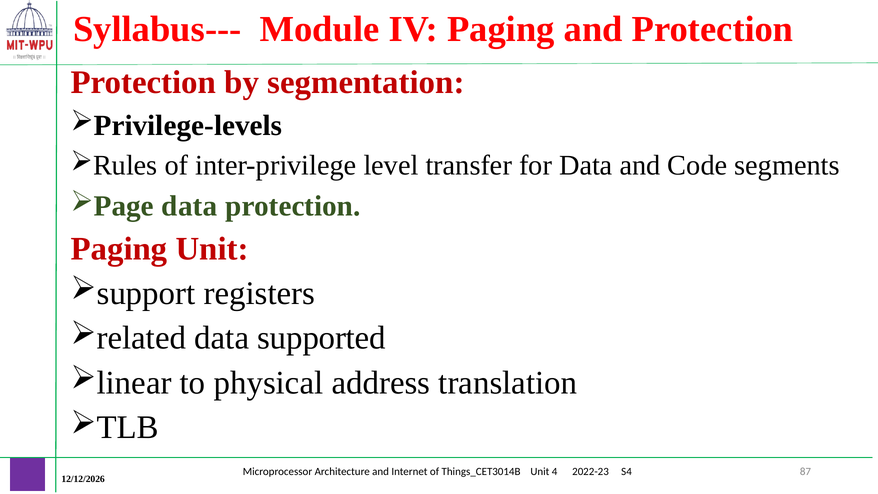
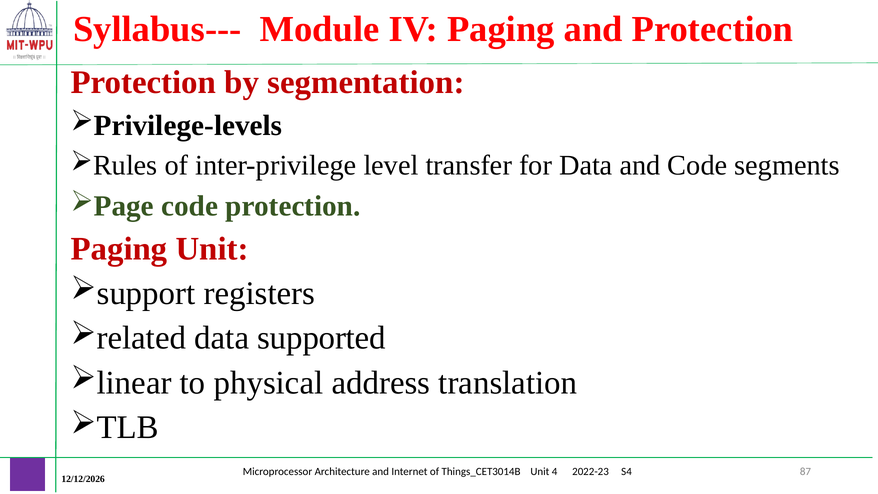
data: data -> code (190, 206)
